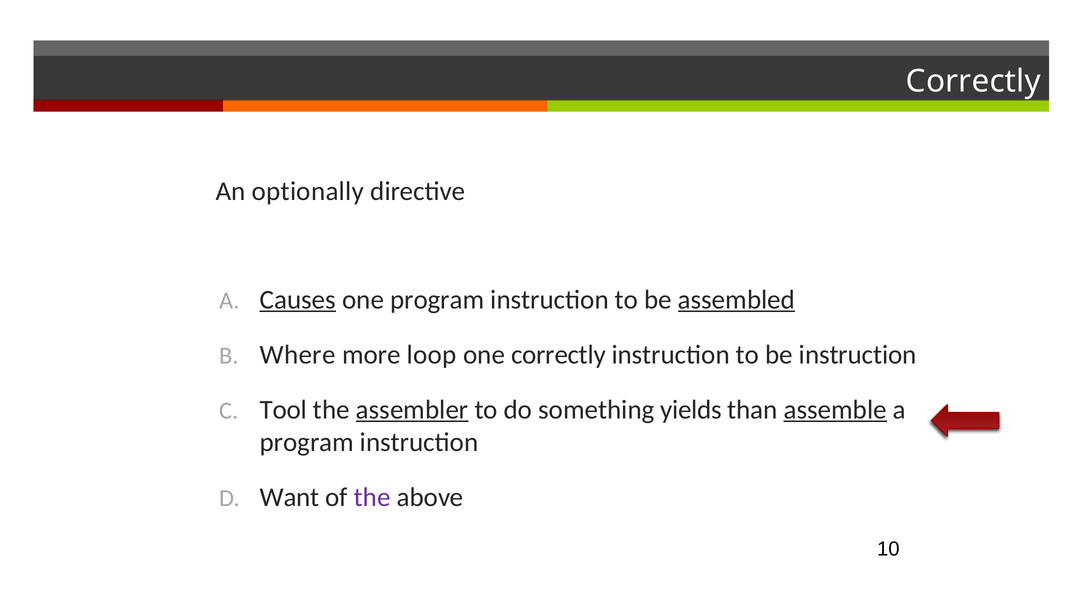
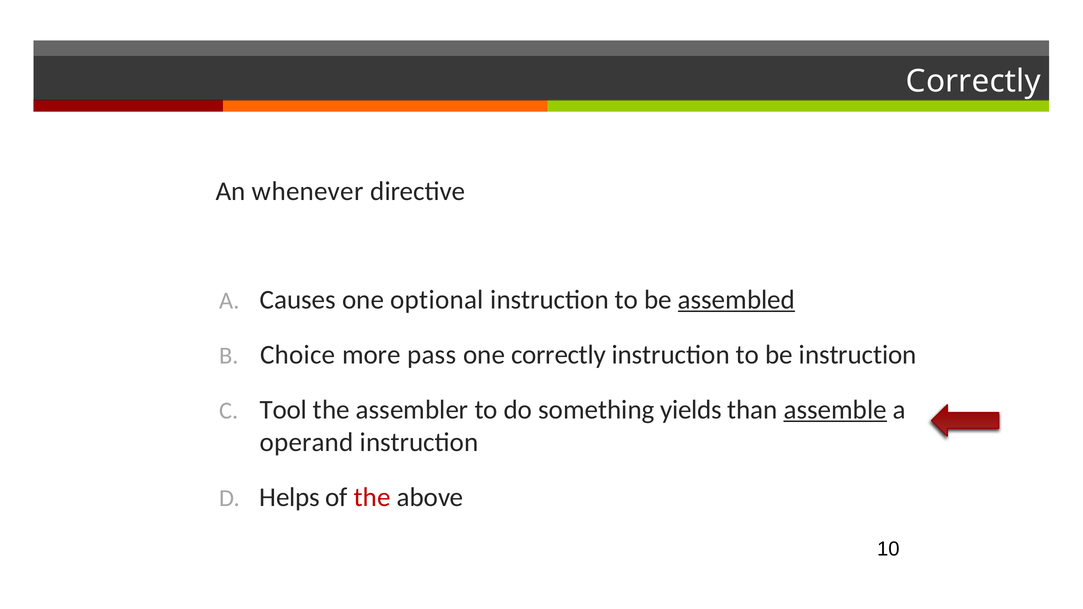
optionally: optionally -> whenever (308, 191)
Causes underline: present -> none (298, 300)
one program: program -> optional (437, 300)
Where: Where -> Choice (298, 355)
loop: loop -> pass (432, 355)
assembler underline: present -> none (412, 410)
program: program -> operand (307, 442)
Want: Want -> Helps (290, 497)
the colour: purple -> red (372, 497)
